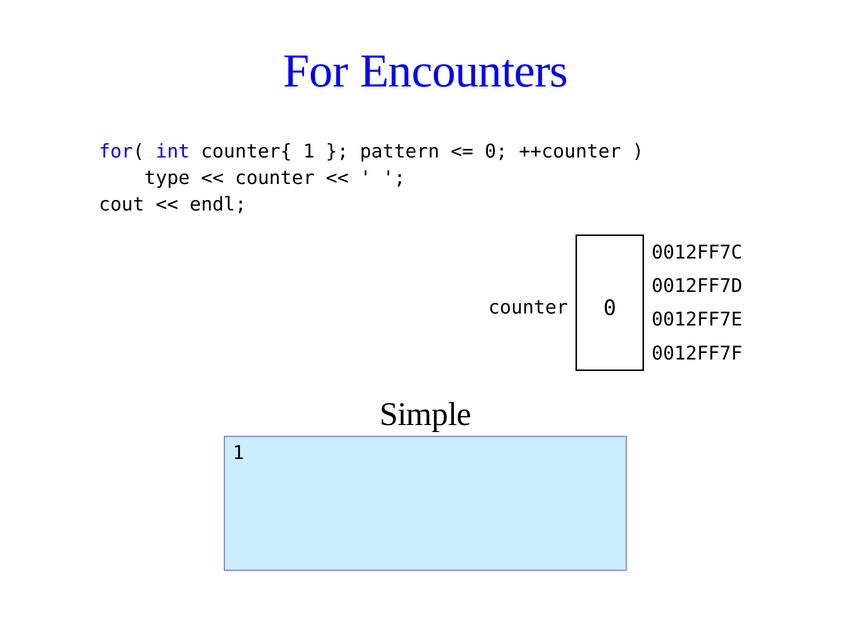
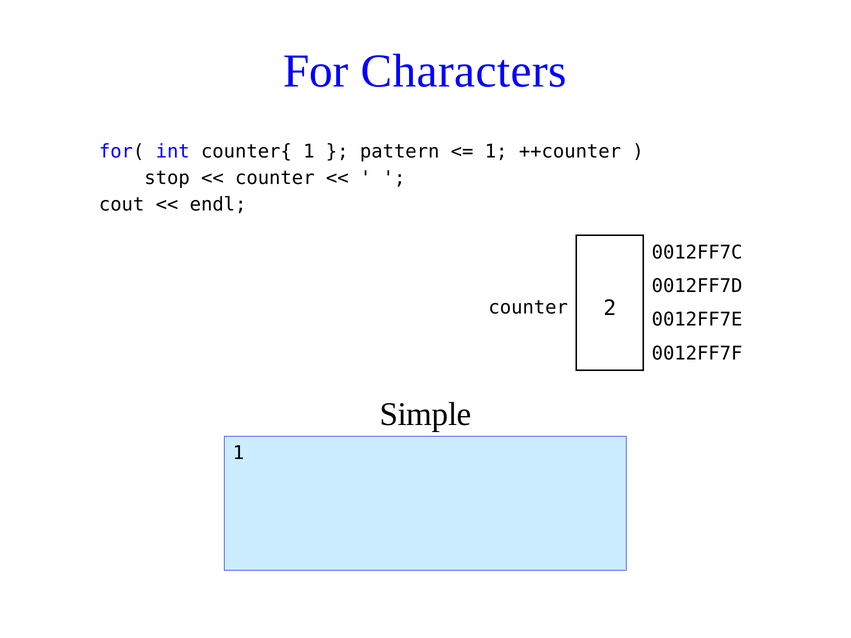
Encounters: Encounters -> Characters (464, 71)
0: 0 -> 1 (496, 152)
type: type -> stop (167, 178)
counter 0: 0 -> 2 (610, 308)
